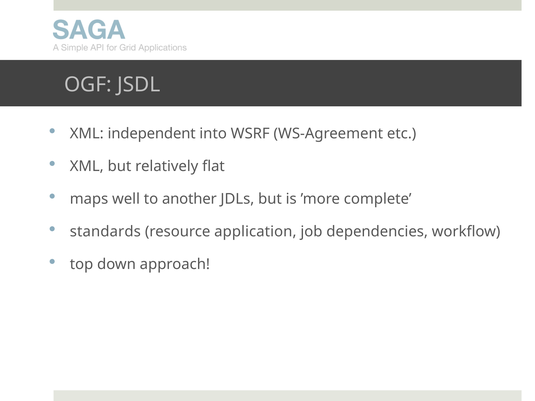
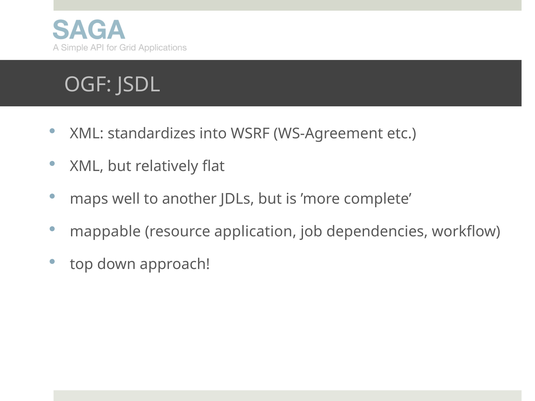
independent: independent -> standardizes (152, 134)
standards: standards -> mappable (105, 232)
